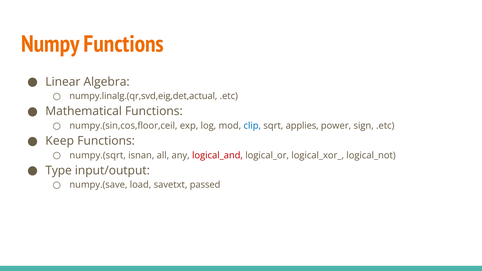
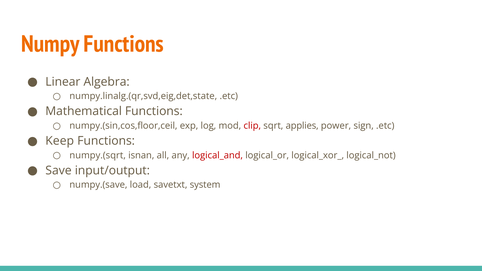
numpy.linalg.(qr,svd,eig,det,actual: numpy.linalg.(qr,svd,eig,det,actual -> numpy.linalg.(qr,svd,eig,det,state (143, 96)
clip colour: blue -> red (252, 126)
Type: Type -> Save (58, 171)
passed: passed -> system (205, 185)
